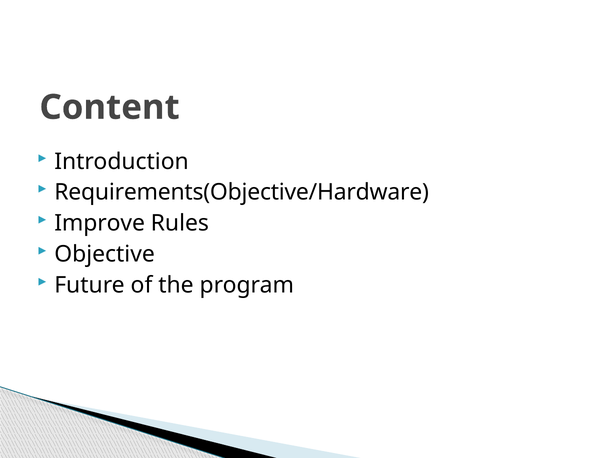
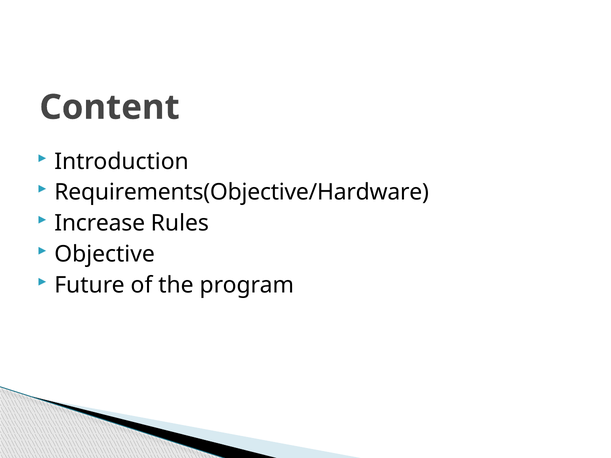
Improve: Improve -> Increase (100, 223)
